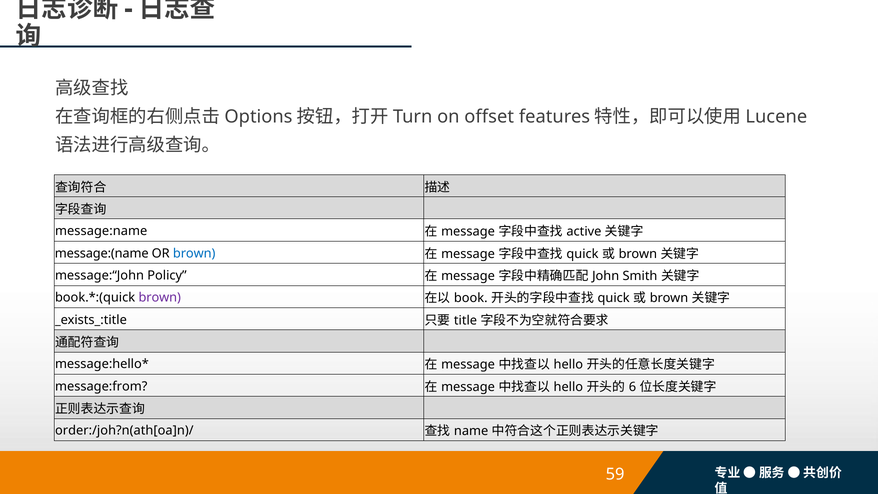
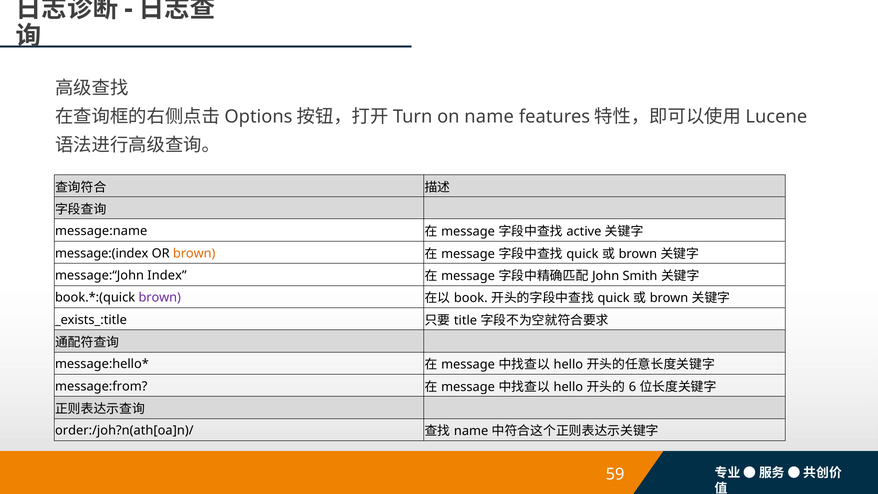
on offset: offset -> name (489, 117)
message:(name: message:(name -> message:(index (102, 253)
brown colour: blue -> orange (194, 253)
Policy: Policy -> Index (167, 275)
